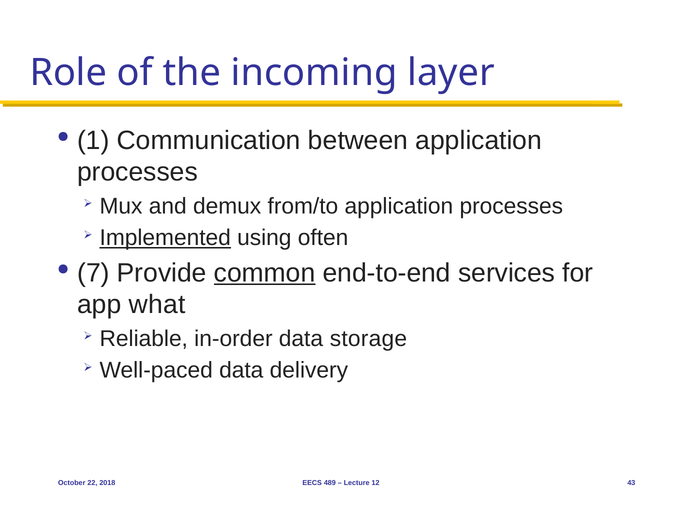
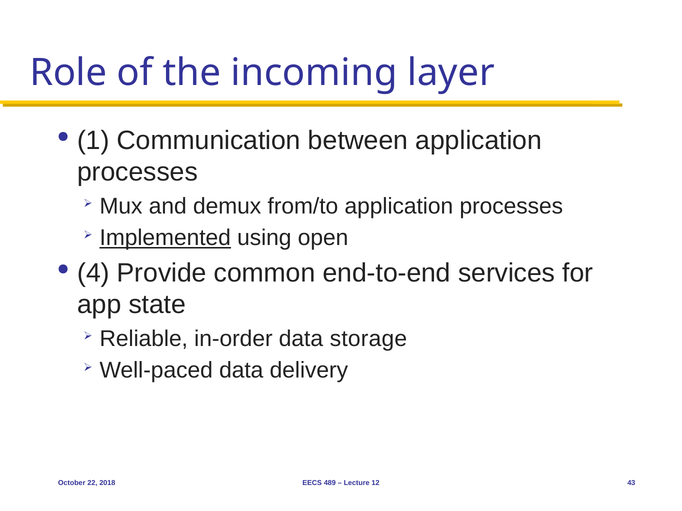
often: often -> open (323, 238)
7: 7 -> 4 (93, 273)
common underline: present -> none (265, 273)
what: what -> state (157, 305)
